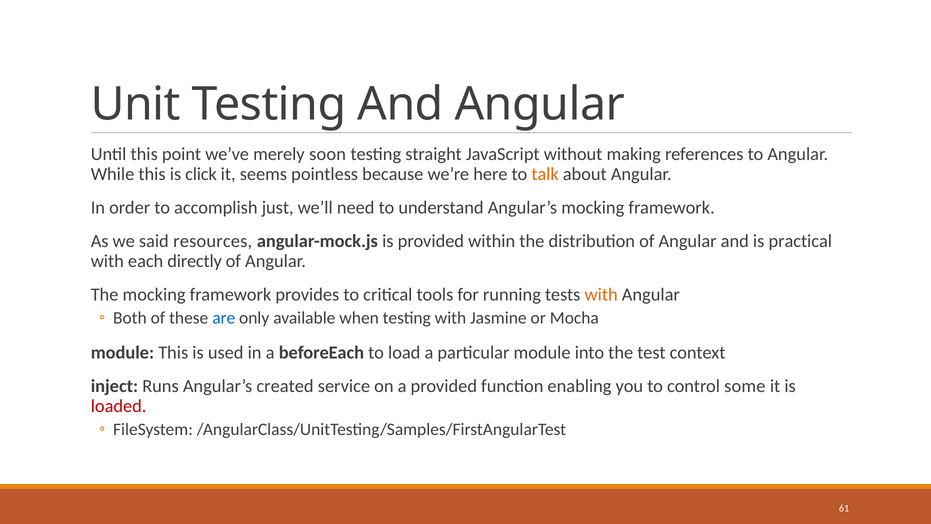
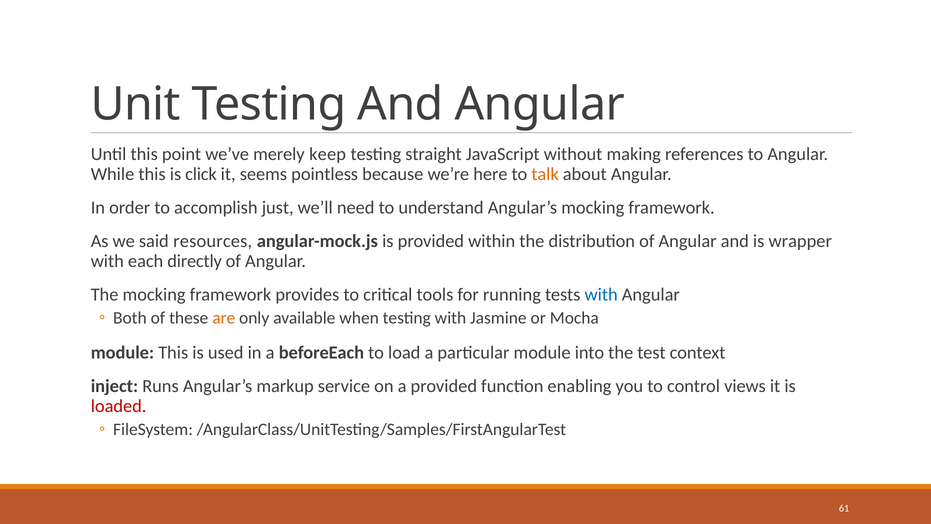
soon: soon -> keep (328, 154)
practical: practical -> wrapper (800, 241)
with colour: orange -> blue (601, 295)
are colour: blue -> orange (224, 318)
created: created -> markup (285, 386)
some: some -> views (745, 386)
